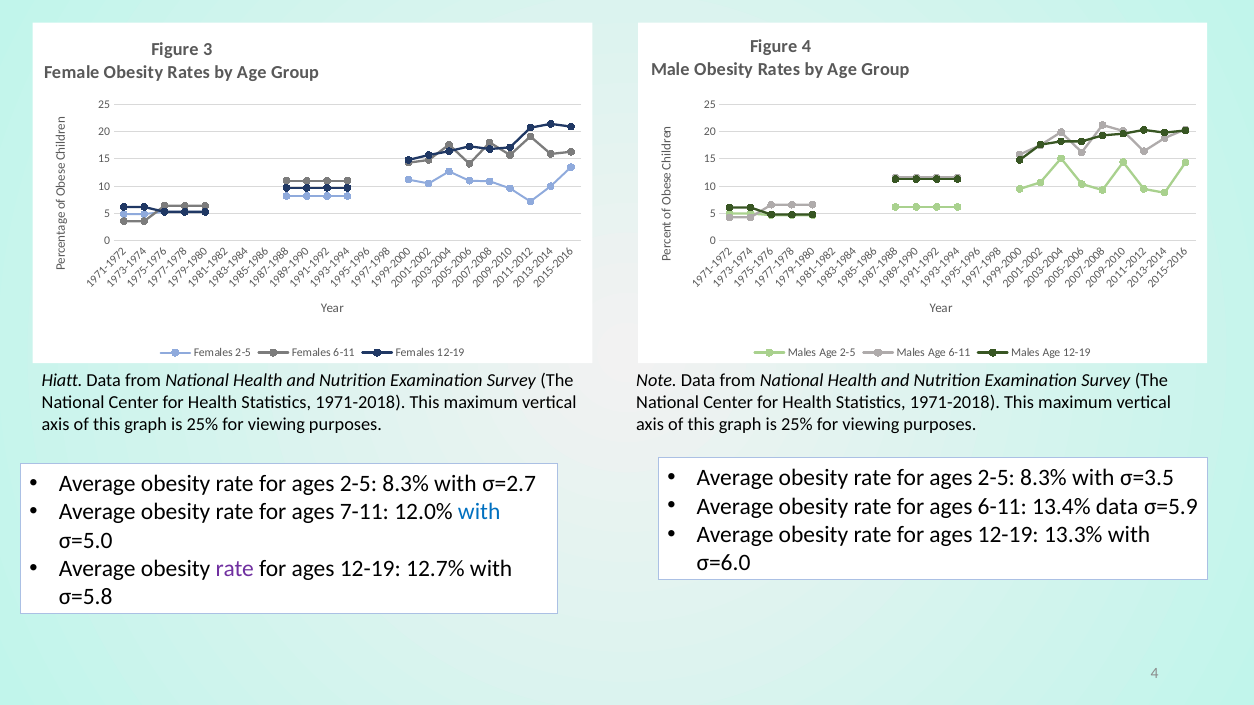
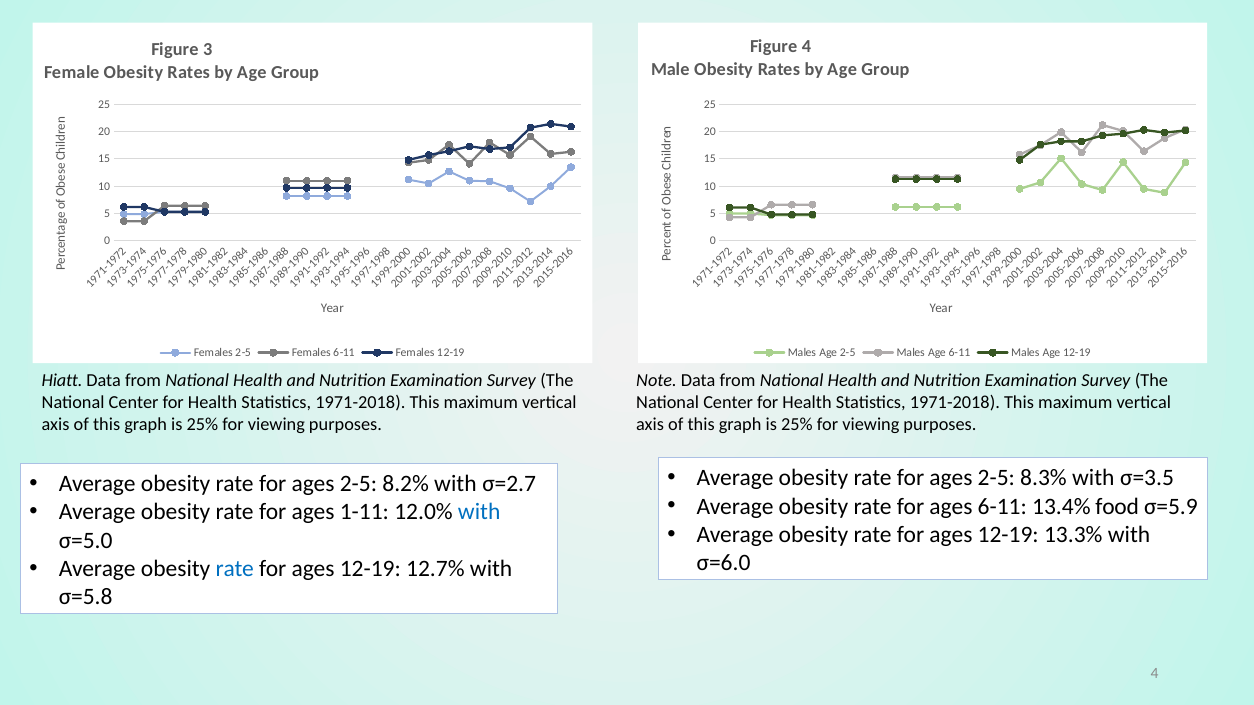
8.3%: 8.3% -> 8.2% (406, 484)
13.4% data: data -> food (1117, 507)
7-11: 7-11 -> 1-11 (364, 512)
rate colour: purple -> blue (235, 569)
